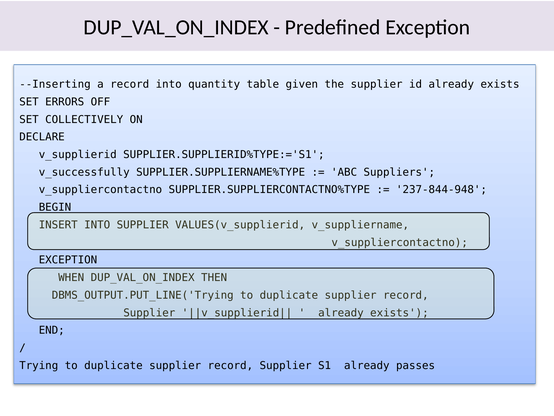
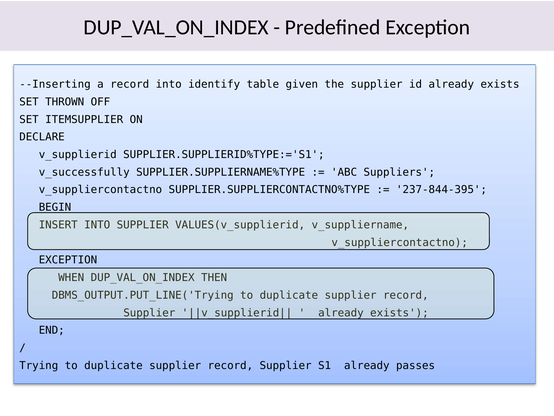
quantity: quantity -> identify (214, 84)
ERRORS: ERRORS -> THROWN (65, 102)
COLLECTIVELY: COLLECTIVELY -> ITEMSUPPLIER (84, 119)
237-844-948: 237-844-948 -> 237-844-395 (442, 190)
